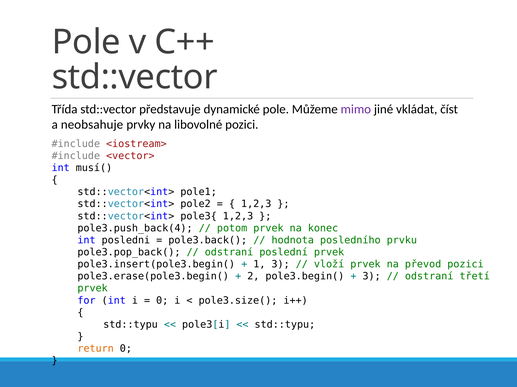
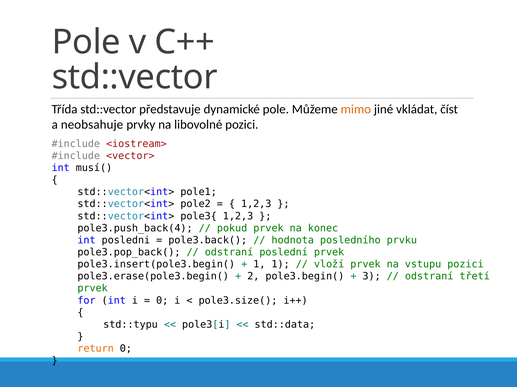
mimo colour: purple -> orange (356, 109)
potom: potom -> pokud (232, 229)
1 3: 3 -> 1 (281, 265)
převod: převod -> vstupu (423, 265)
std::typu: std::typu -> std::data (285, 325)
